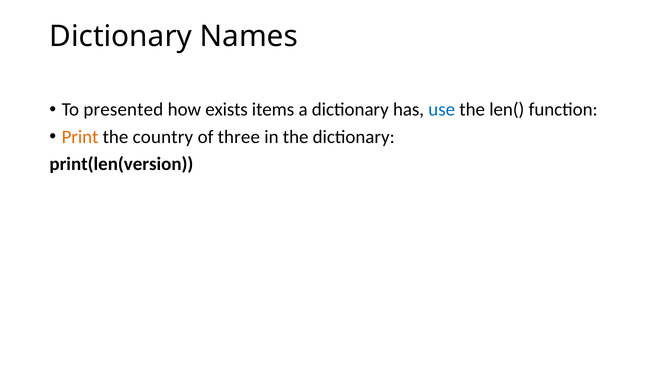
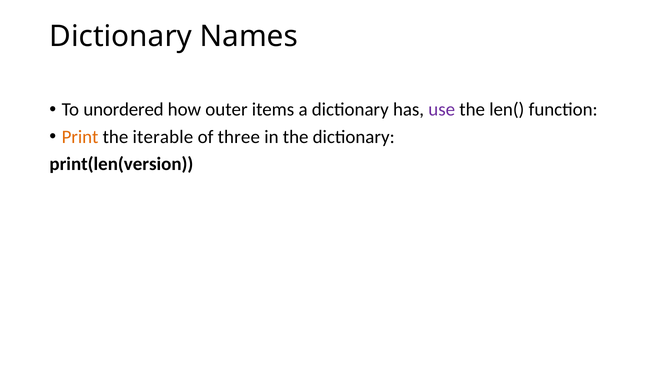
presented: presented -> unordered (124, 110)
exists: exists -> outer (226, 110)
use colour: blue -> purple (442, 110)
country: country -> iterable (163, 137)
